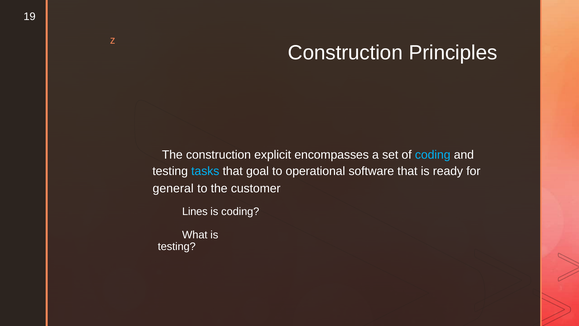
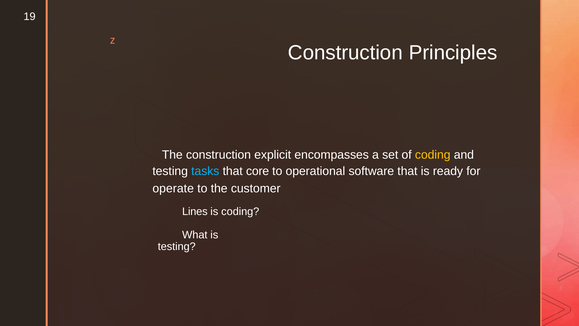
coding colour: light blue -> yellow (433, 155)
goal: goal -> core (258, 171)
general: general -> operate (173, 188)
